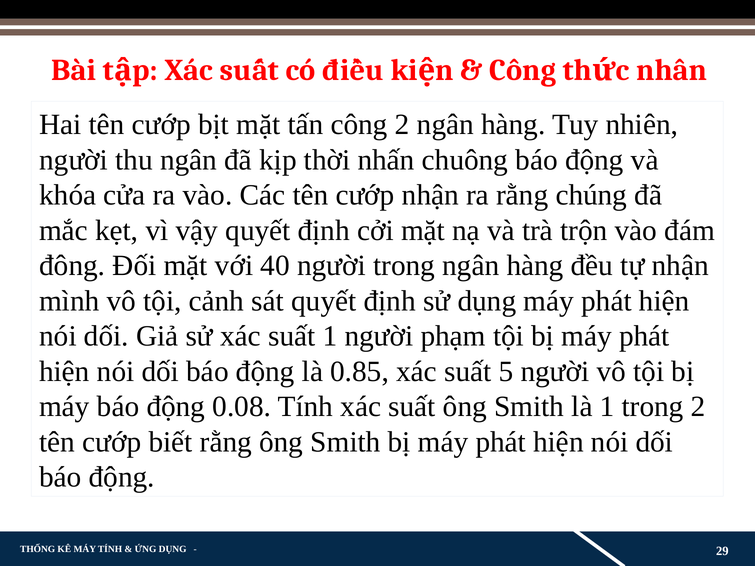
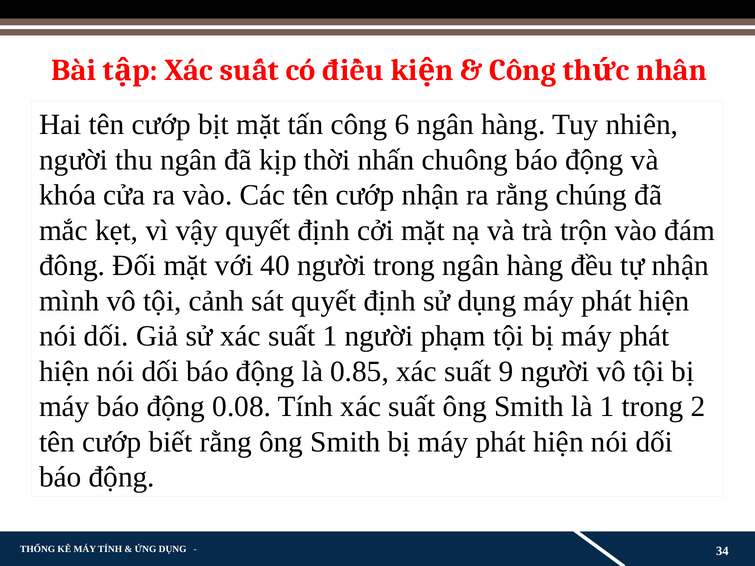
công 2: 2 -> 6 (402, 125)
5: 5 -> 9 (506, 372)
29: 29 -> 34 (722, 551)
